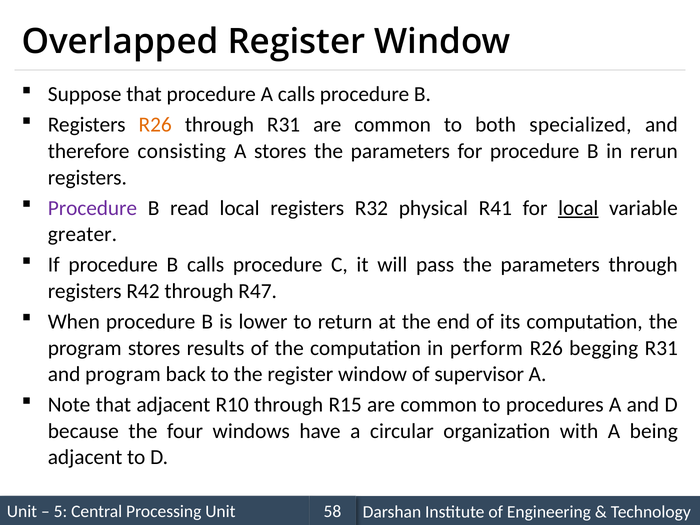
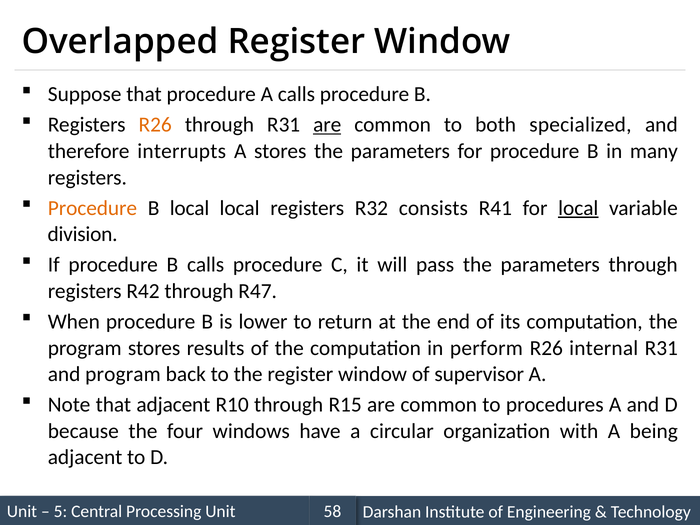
are underline: none -> present (327, 125)
consisting: consisting -> interrupts (182, 151)
rerun: rerun -> many (654, 151)
Procedure colour: purple -> orange (92, 208)
B read: read -> local (190, 208)
physical: physical -> consists (433, 208)
greater: greater -> division (83, 234)
begging: begging -> internal (604, 348)
